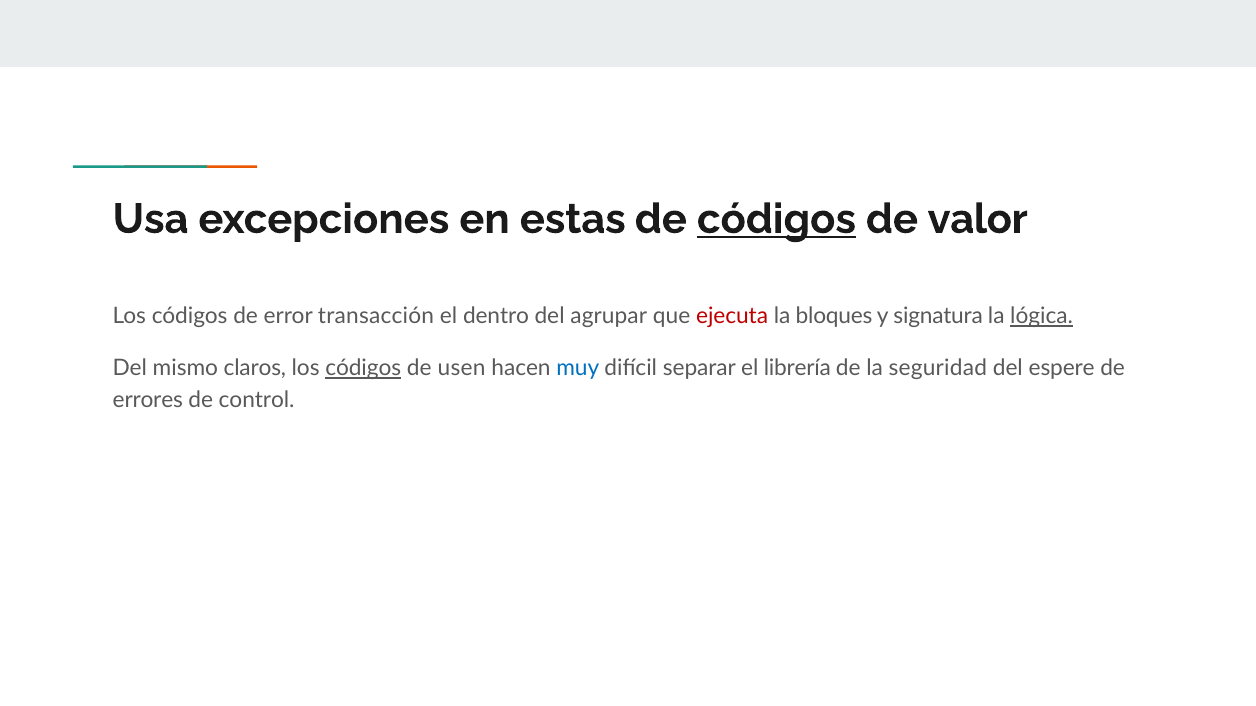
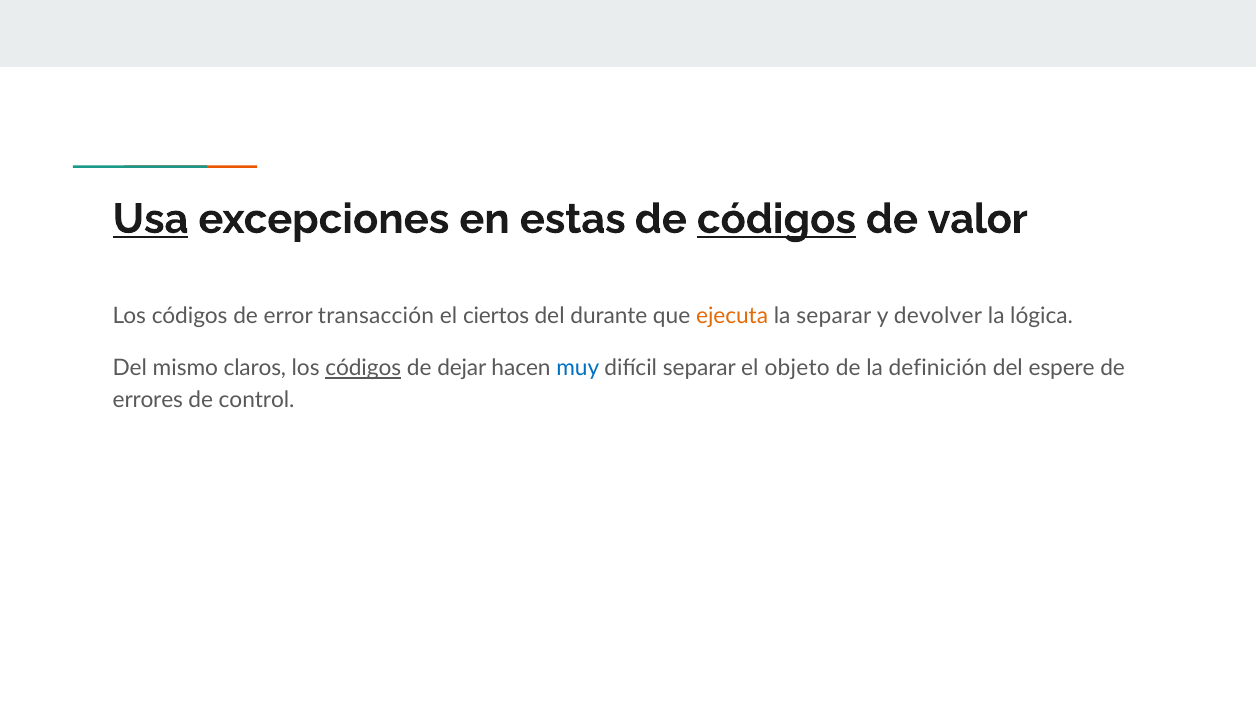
Usa underline: none -> present (151, 219)
dentro: dentro -> ciertos (496, 316)
agrupar: agrupar -> durante (609, 316)
ejecuta colour: red -> orange (732, 316)
la bloques: bloques -> separar (834, 316)
signatura: signatura -> devolver (938, 316)
lógica underline: present -> none (1042, 316)
usen: usen -> dejar (462, 369)
librería: librería -> objeto (797, 369)
seguridad: seguridad -> definición (938, 369)
